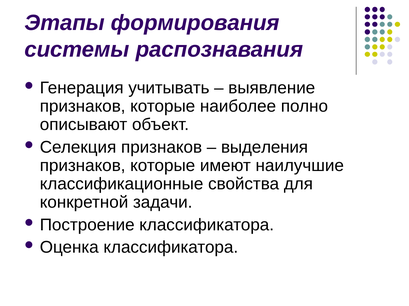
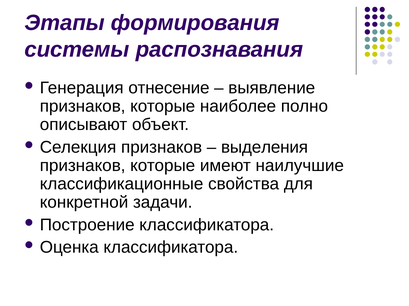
учитывать: учитывать -> отнесение (169, 88)
